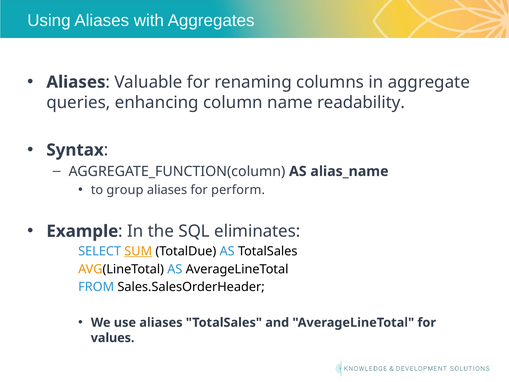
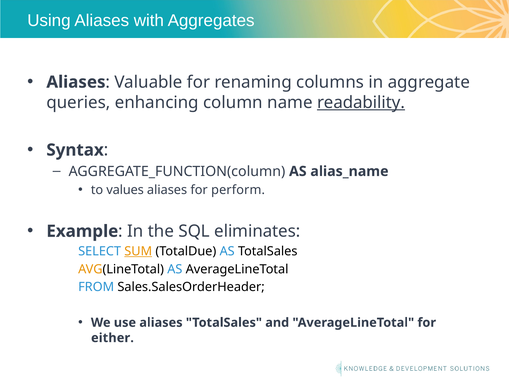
readability underline: none -> present (361, 102)
group: group -> values (125, 190)
values: values -> either (112, 338)
